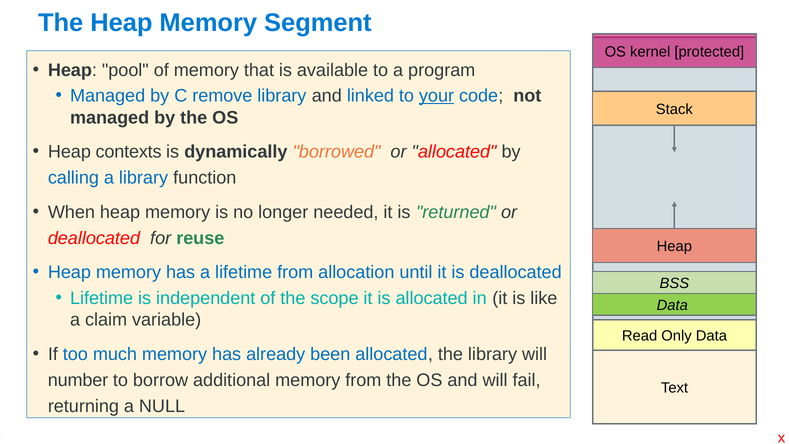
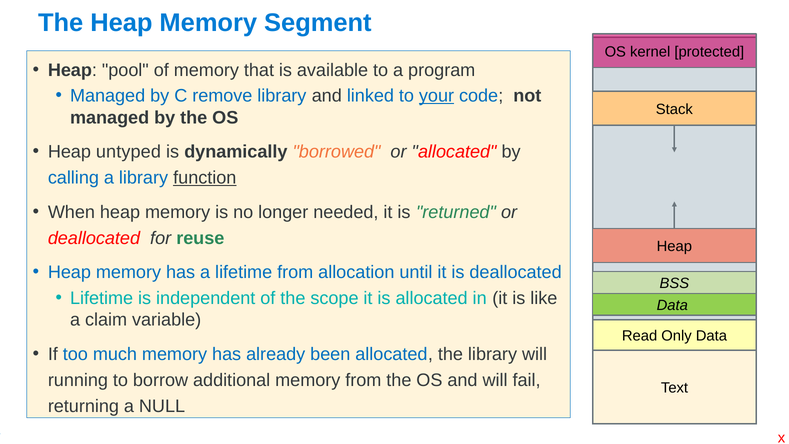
contexts: contexts -> untyped (128, 152)
function underline: none -> present (205, 178)
number: number -> running (78, 380)
